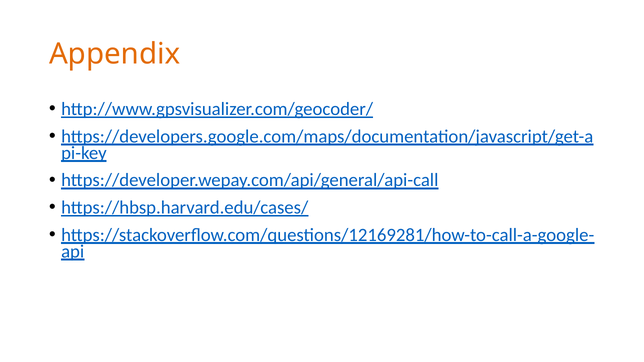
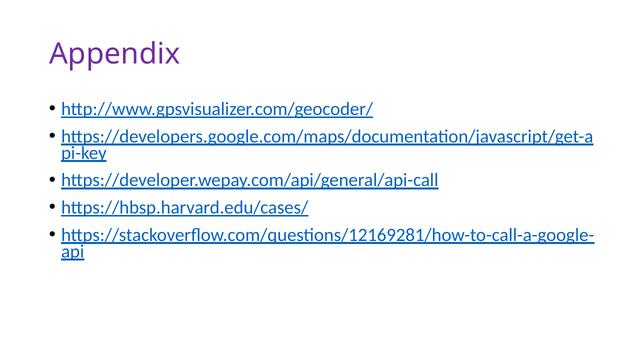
Appendix colour: orange -> purple (115, 54)
